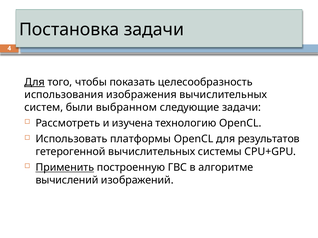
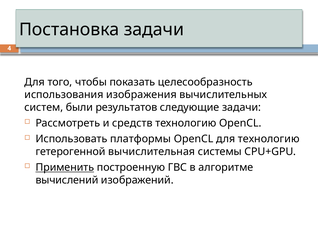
Для underline: present -> none (35, 82)
выбранном: выбранном -> результатов (126, 108)
изучена: изучена -> средств (132, 123)
для результатов: результатов -> технологию (269, 139)
гетерогенной вычислительных: вычислительных -> вычислительная (152, 152)
